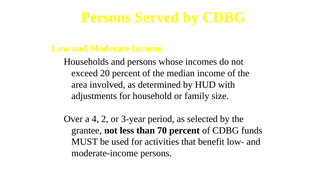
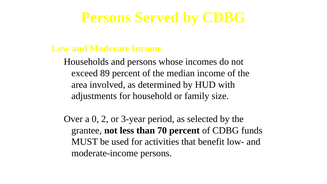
20: 20 -> 89 (105, 73)
4: 4 -> 0 (95, 119)
